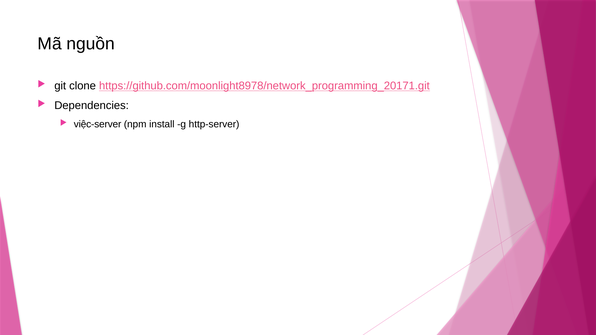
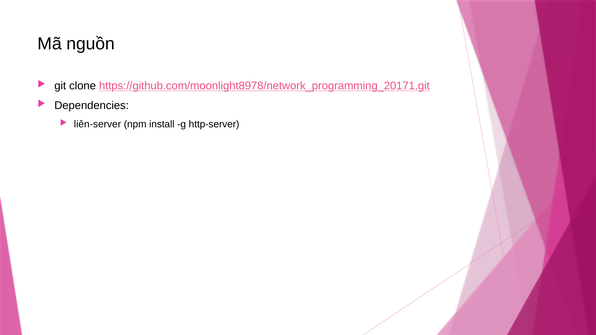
việc-server: việc-server -> liên-server (97, 124)
